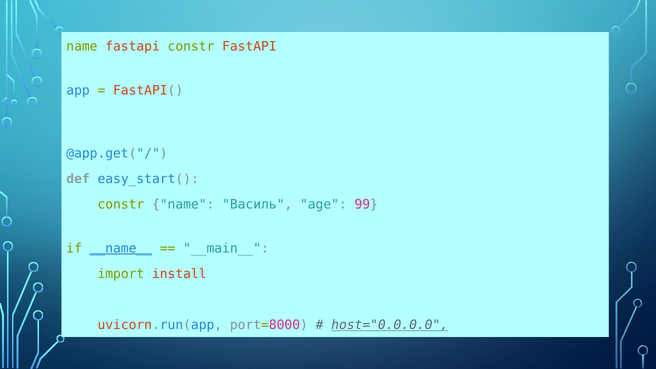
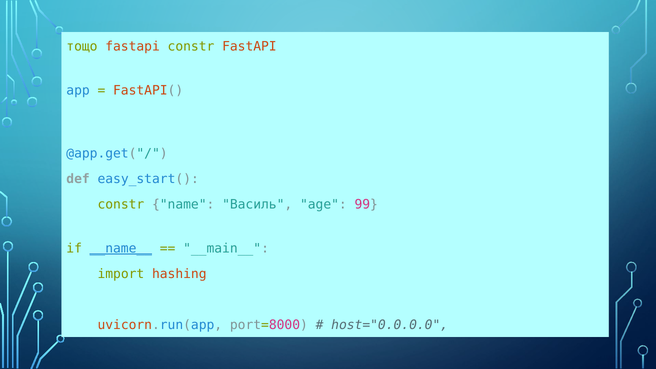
name: name -> тощо (82, 46)
install: install -> hashing (179, 274)
host="0.0.0.0 underline: present -> none (390, 325)
